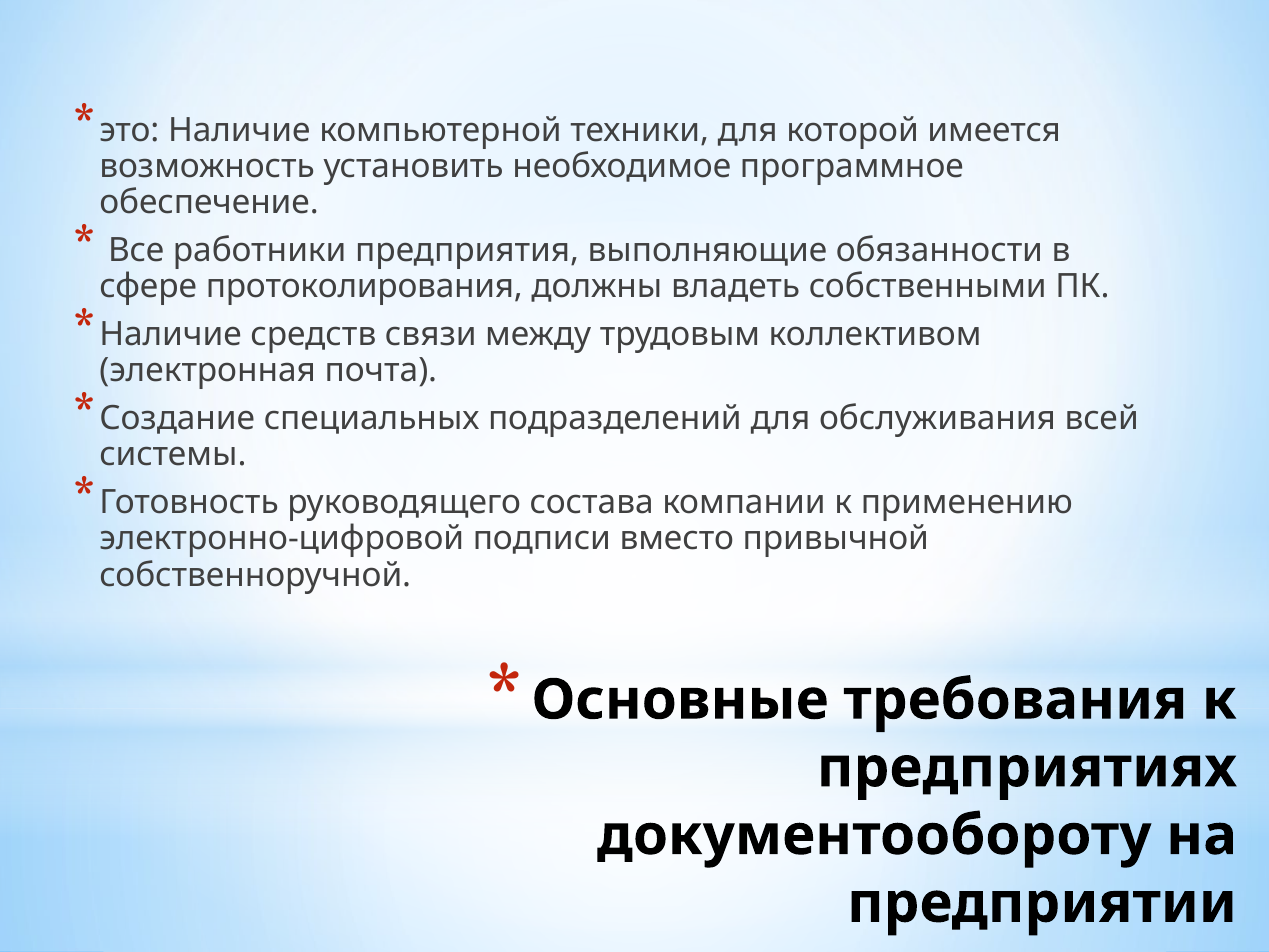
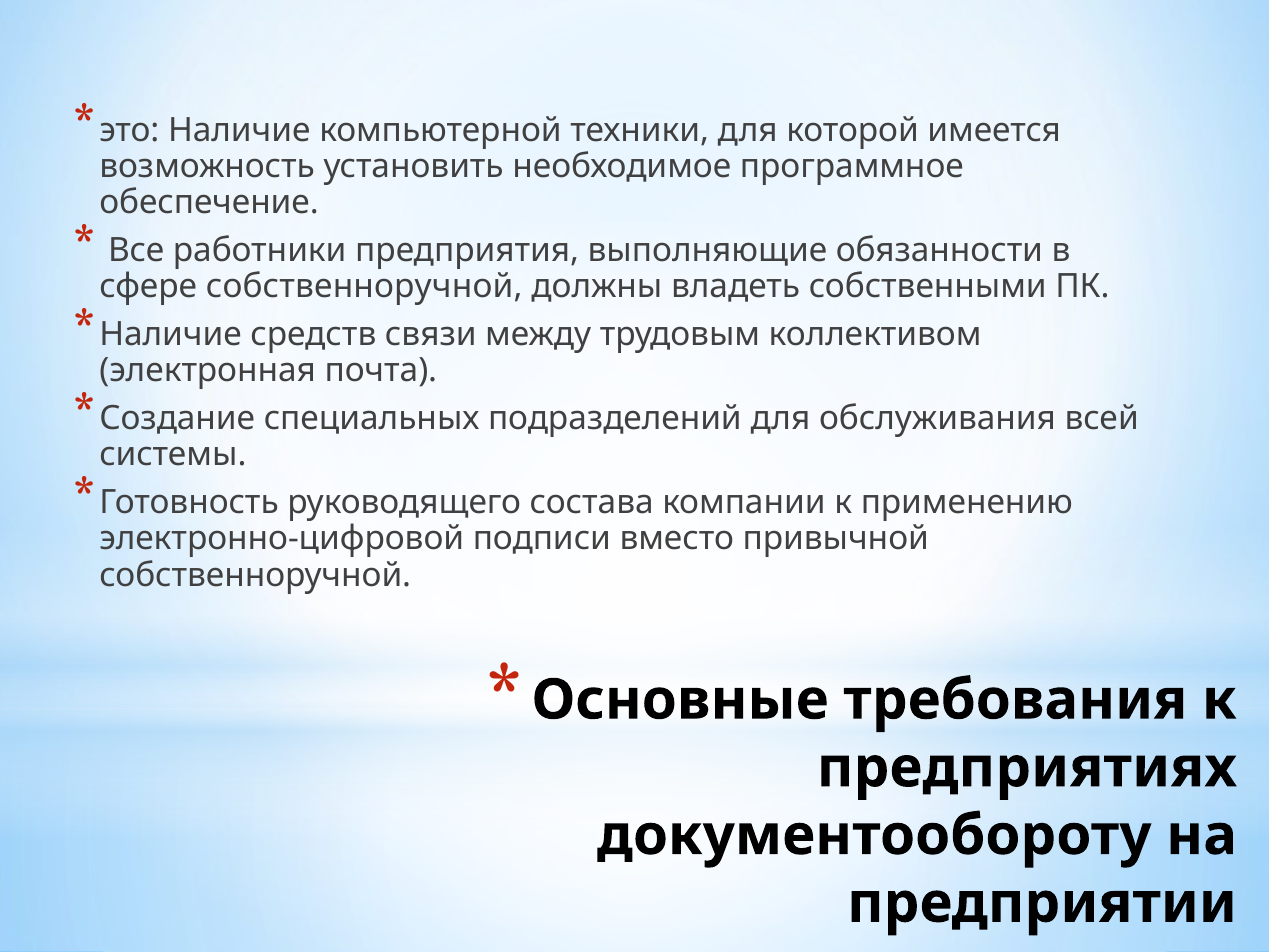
сфере протоколирования: протоколирования -> собственноручной (364, 287)
